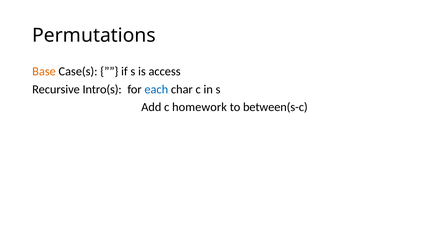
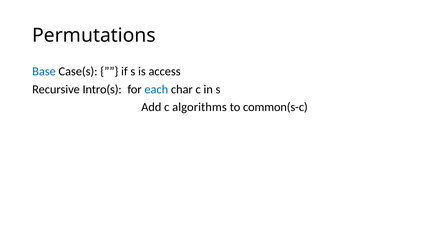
Base colour: orange -> blue (44, 72)
homework: homework -> algorithms (199, 107)
between(s-c: between(s-c -> common(s-c (275, 107)
